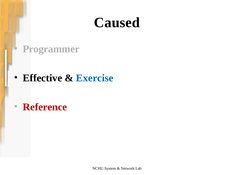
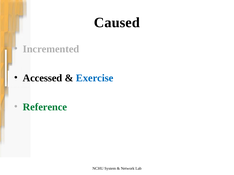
Programmer: Programmer -> Incremented (51, 49)
Effective: Effective -> Accessed (43, 78)
Reference colour: red -> green (45, 107)
